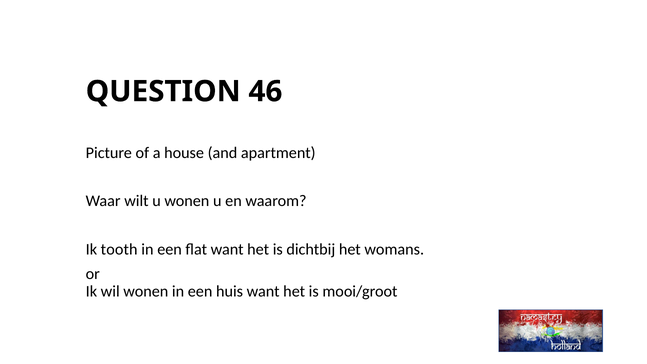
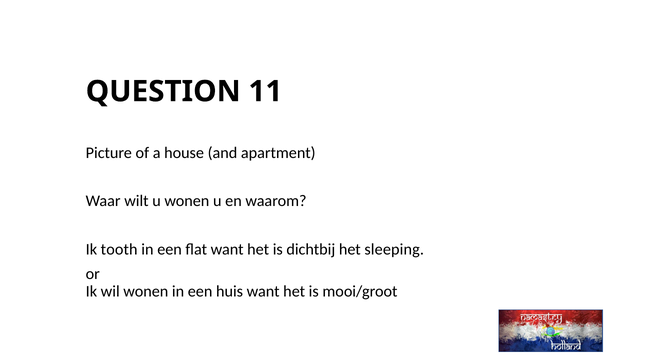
46: 46 -> 11 (265, 91)
womans: womans -> sleeping (394, 249)
